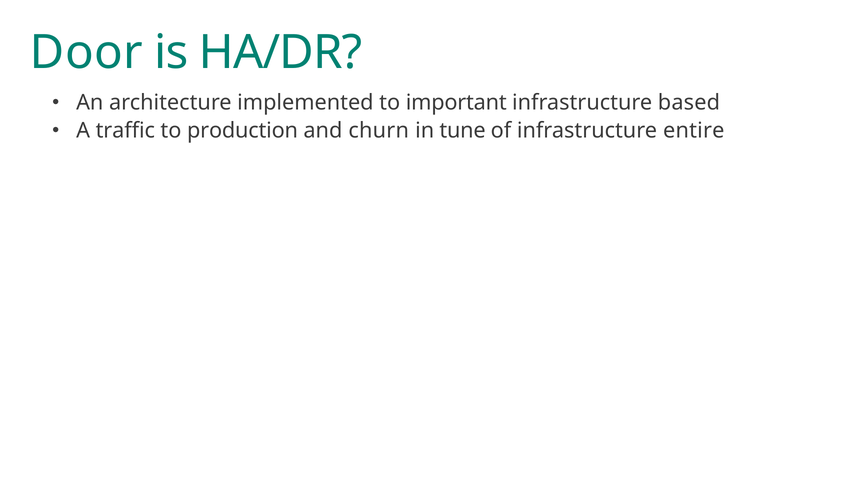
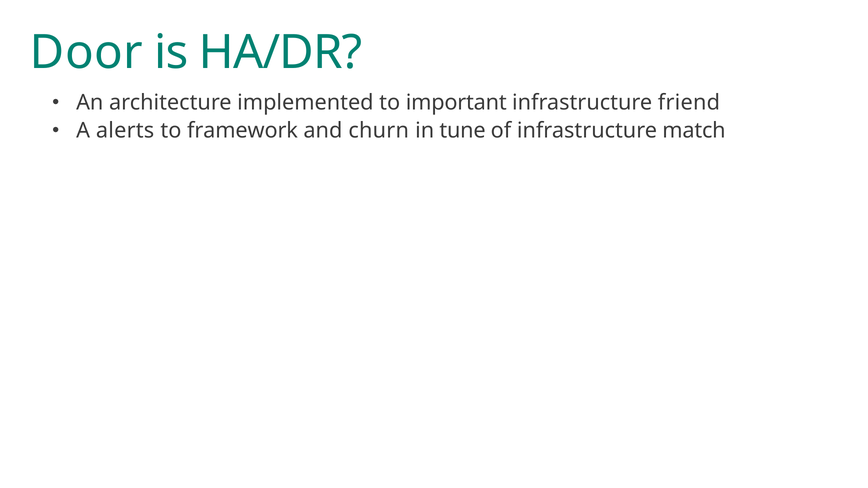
based: based -> friend (689, 103)
traffic: traffic -> alerts (125, 131)
production: production -> framework (243, 131)
entire: entire -> match (694, 131)
